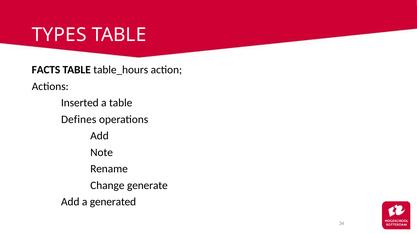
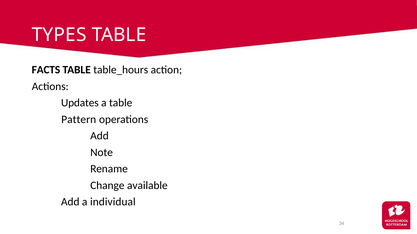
Inserted: Inserted -> Updates (80, 103)
Defines: Defines -> Pattern (79, 120)
generate: generate -> available (147, 186)
generated: generated -> individual (113, 202)
